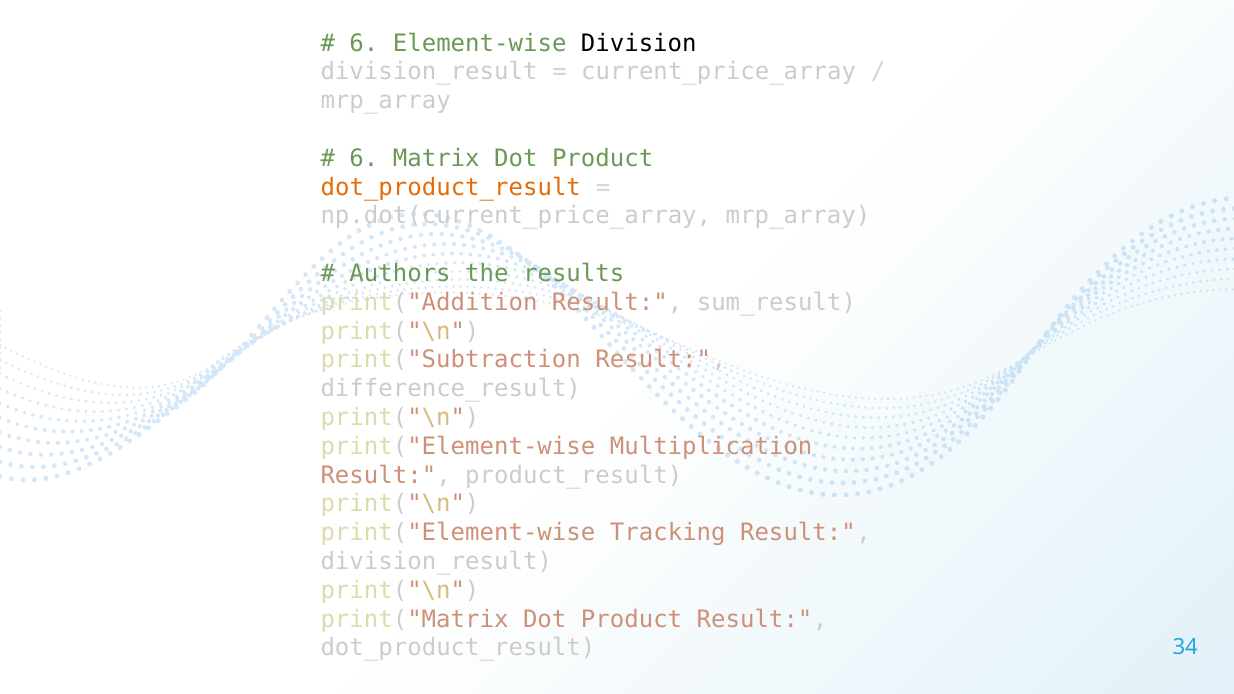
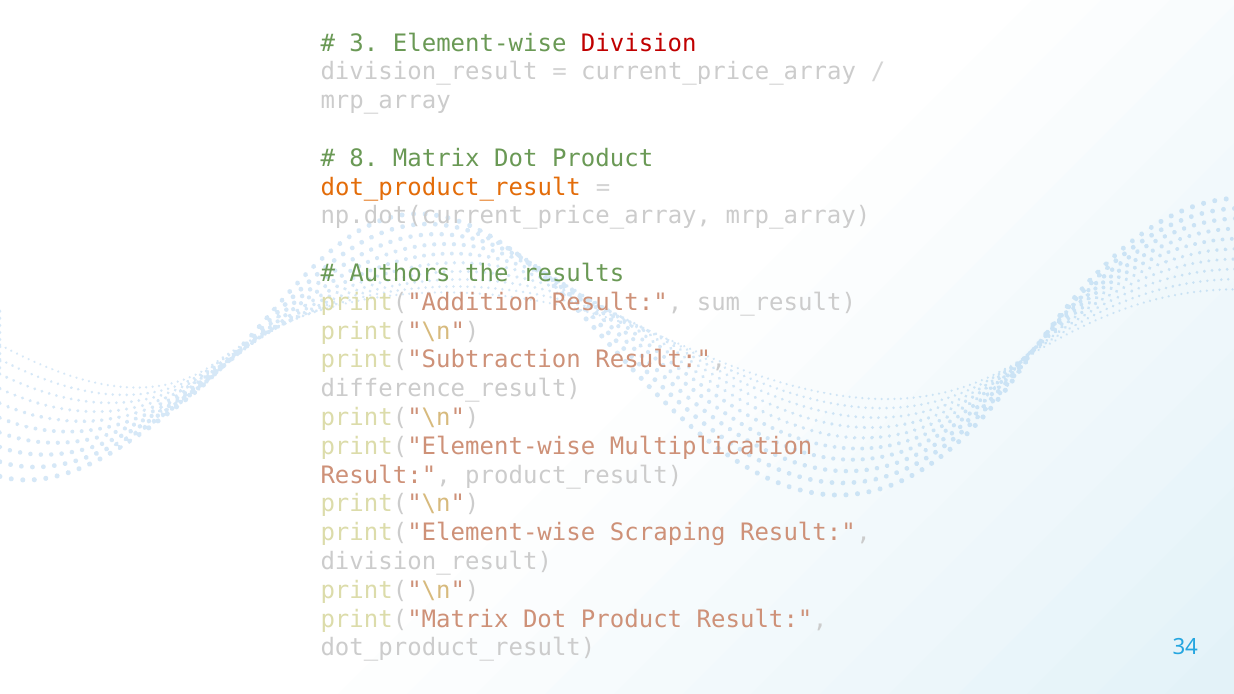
6: 6 -> 3 (364, 43)
Division colour: black -> red (639, 43)
6: 6 -> 8 (364, 158)
Tracking: Tracking -> Scraping (668, 533)
